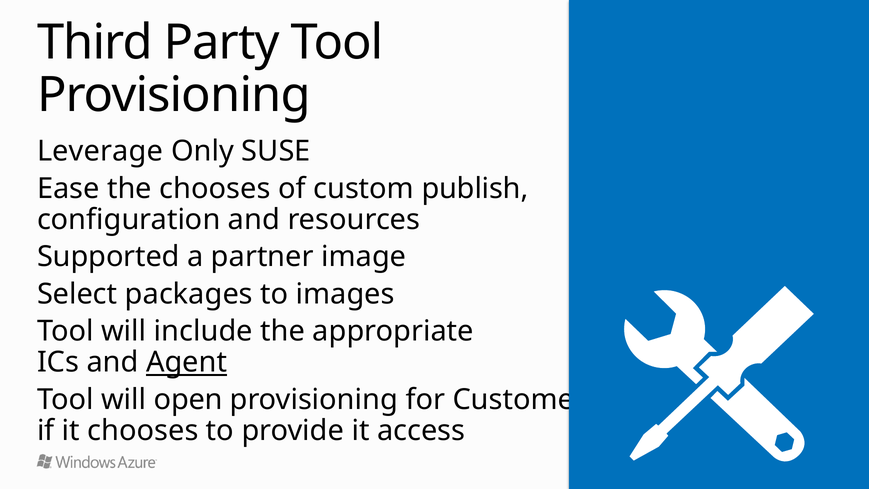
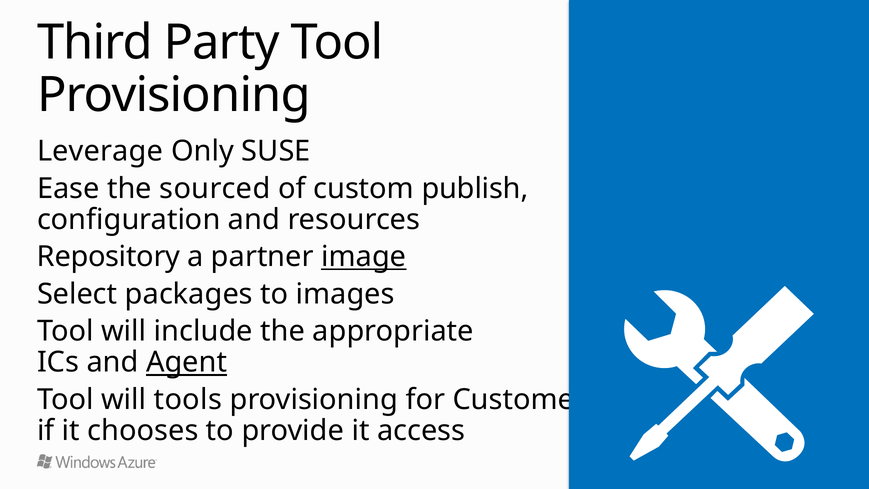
the chooses: chooses -> sourced (215, 188)
Supported: Supported -> Repository (108, 257)
image underline: none -> present (364, 257)
open: open -> tools (188, 400)
